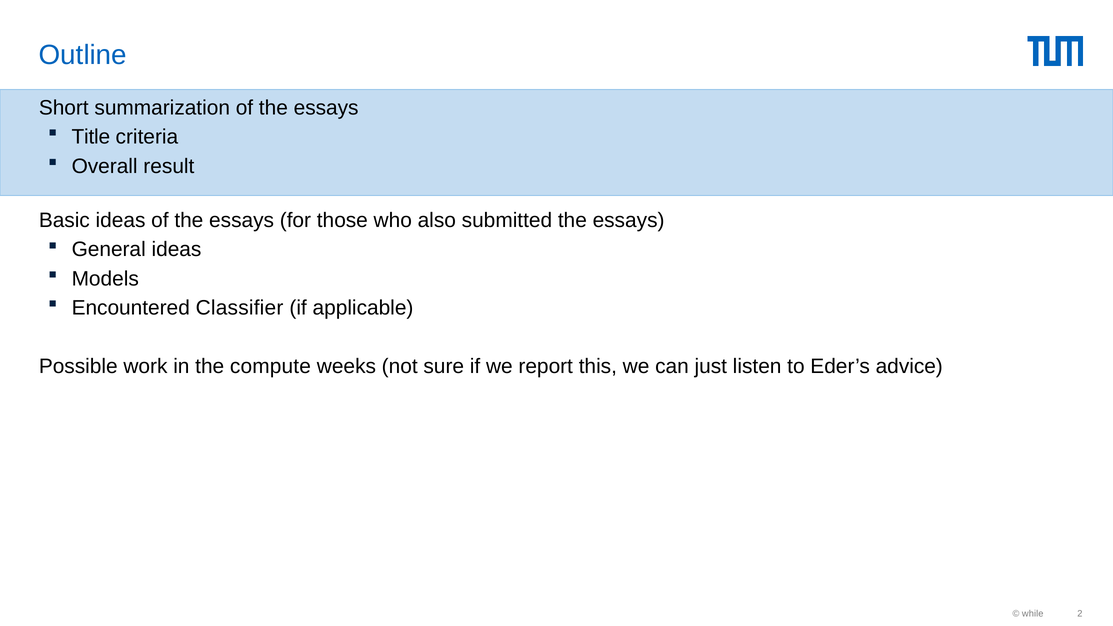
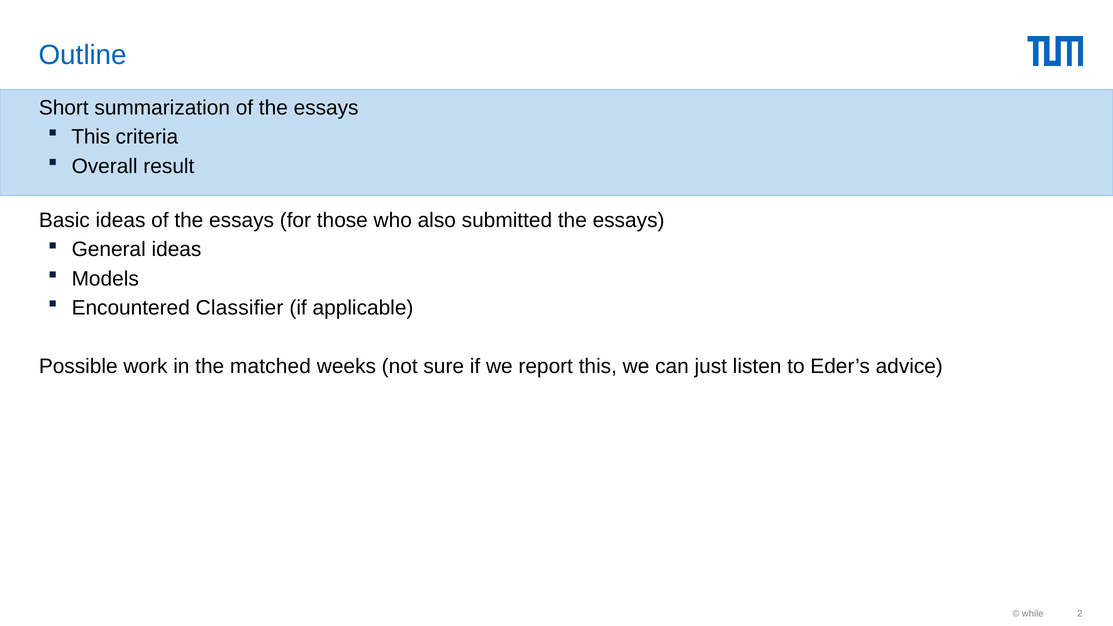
Title: Title -> This (91, 137)
compute: compute -> matched (270, 366)
